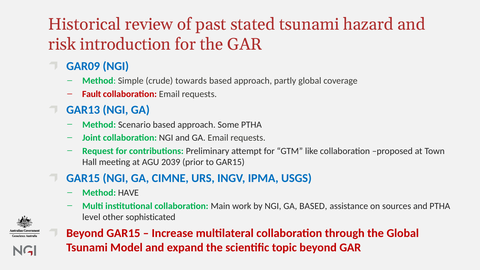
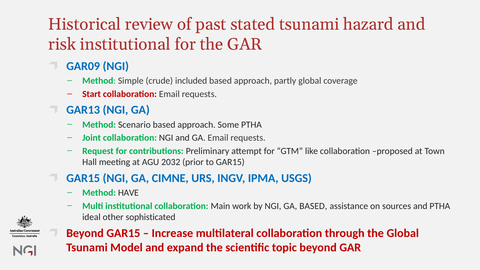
risk introduction: introduction -> institutional (125, 44)
towards: towards -> included (191, 81)
Fault: Fault -> Start (92, 94)
2039: 2039 -> 2032 (171, 162)
level: level -> ideal (91, 217)
